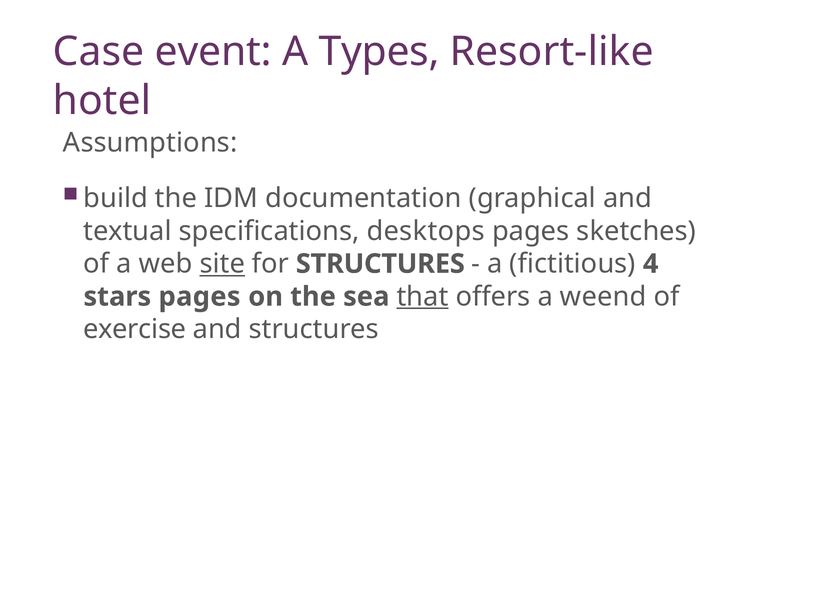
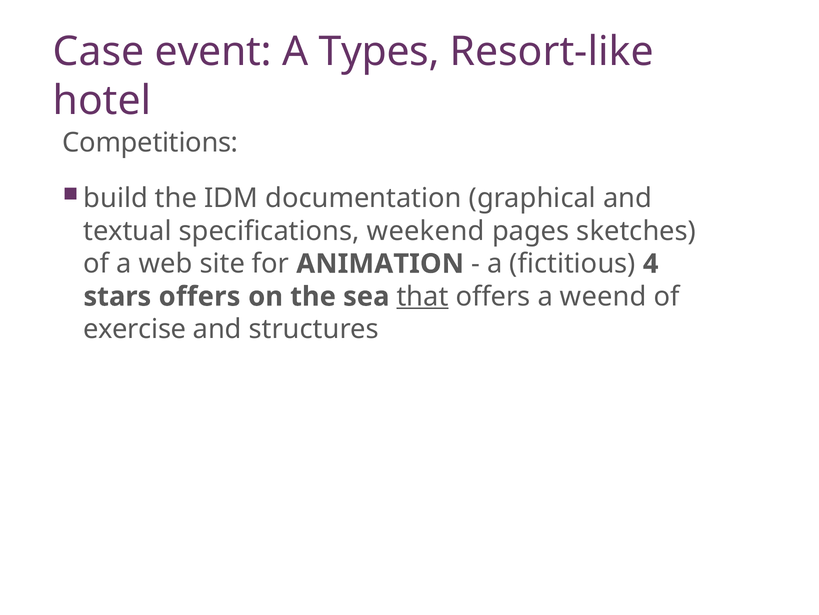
Assumptions: Assumptions -> Competitions (150, 142)
desktops: desktops -> weekend (426, 231)
site underline: present -> none (222, 264)
for STRUCTURES: STRUCTURES -> ANIMATION (380, 264)
stars pages: pages -> offers (200, 296)
